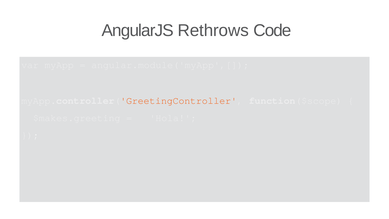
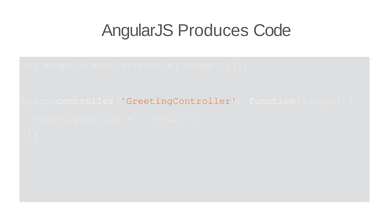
Rethrows: Rethrows -> Produces (213, 30)
